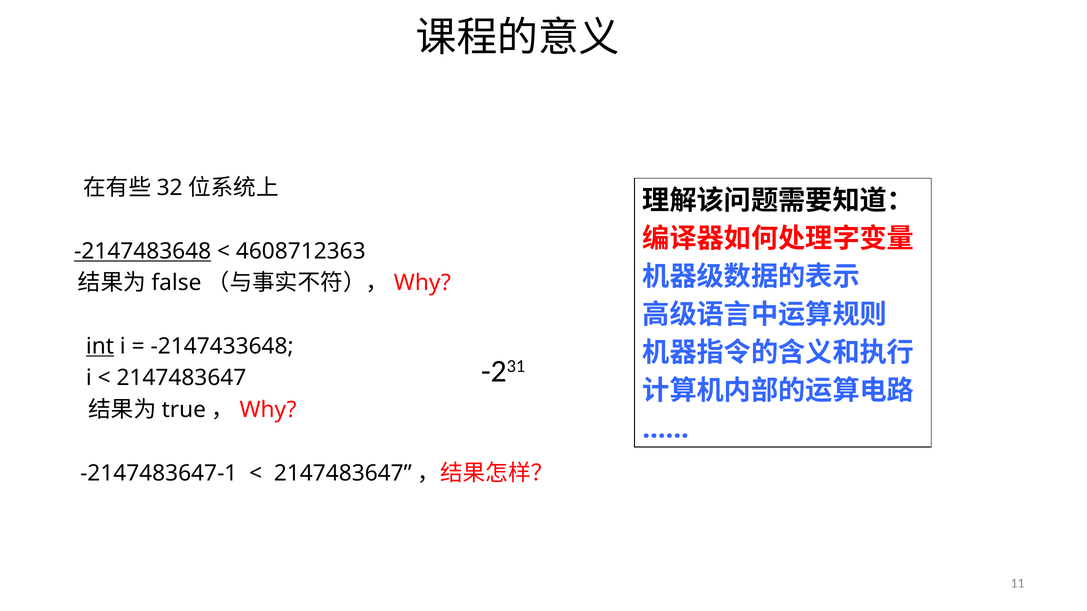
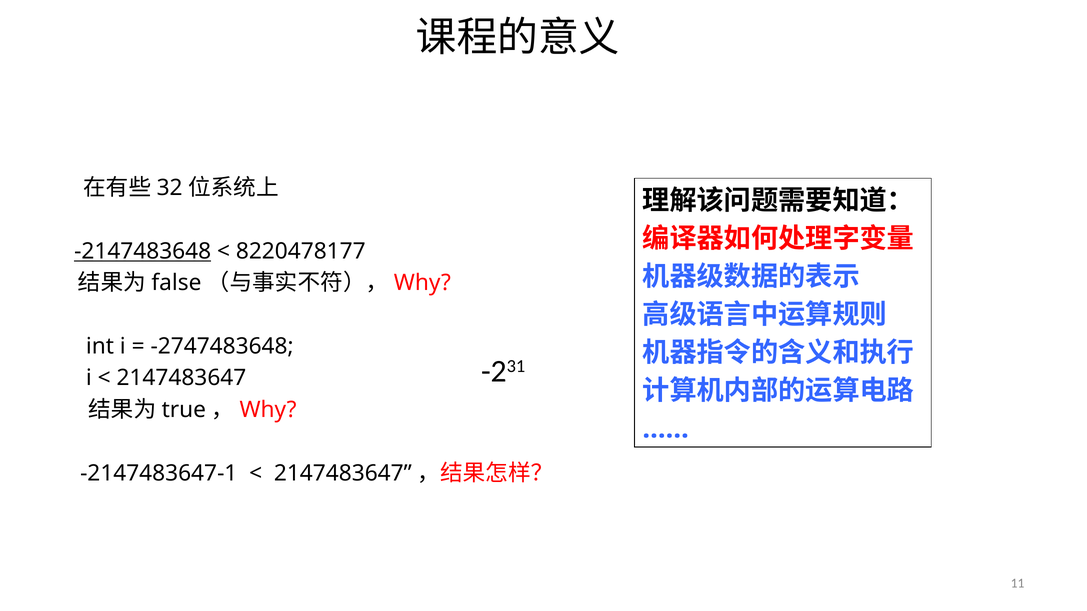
4608712363: 4608712363 -> 8220478177 (301, 251)
int underline: present -> none (100, 347)
-2147433648: -2147433648 -> -2747483648 (222, 347)
